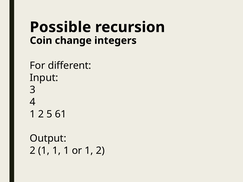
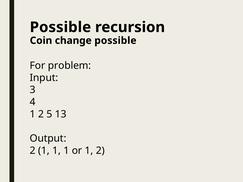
change integers: integers -> possible (115, 41)
different: different -> problem (70, 66)
61: 61 -> 13 (61, 114)
